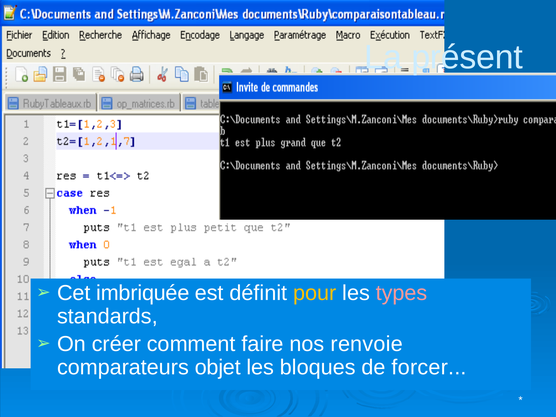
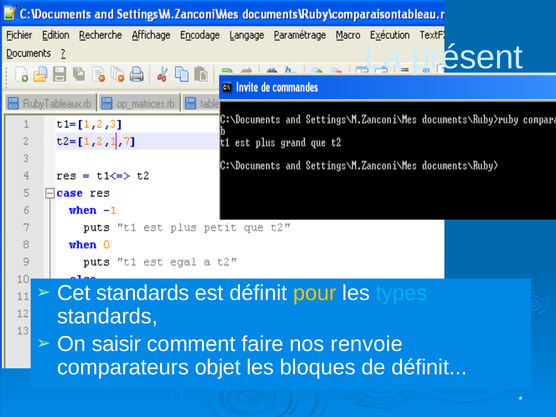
Cet imbriquée: imbriquée -> standards (143, 293)
types colour: pink -> light blue (402, 293)
créer: créer -> saisir (116, 344)
de forcer: forcer -> définit (429, 367)
